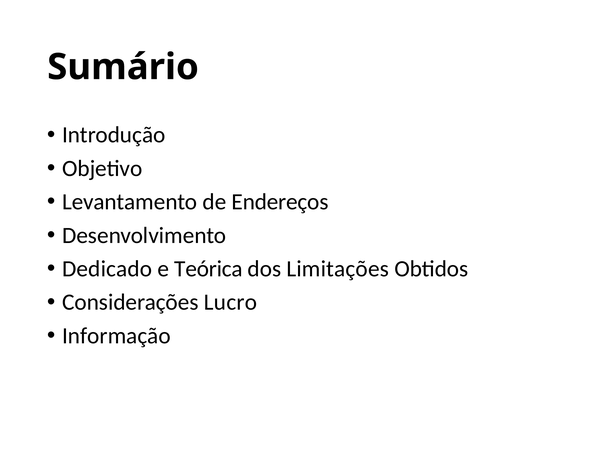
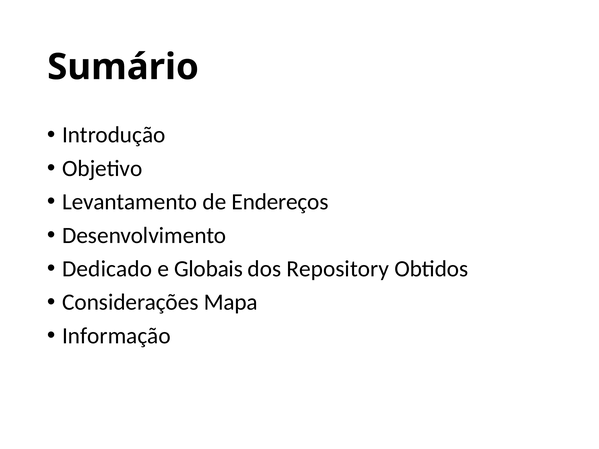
Teórica: Teórica -> Globais (208, 269)
Limitações: Limitações -> Repository (338, 269)
Lucro: Lucro -> Mapa (231, 302)
